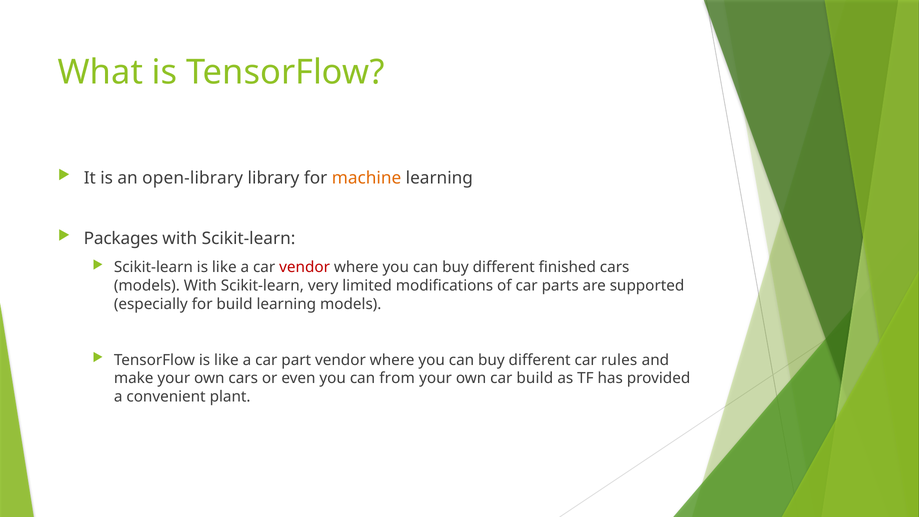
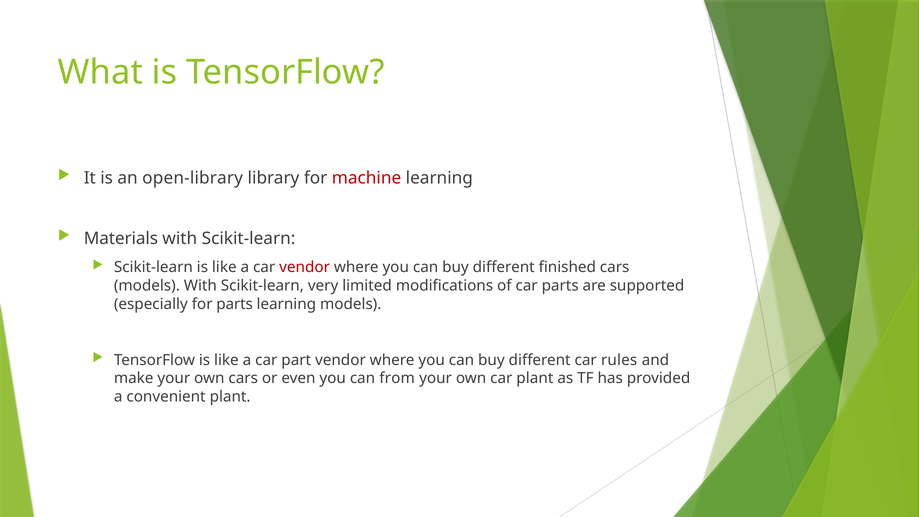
machine colour: orange -> red (367, 178)
Packages: Packages -> Materials (121, 238)
for build: build -> parts (235, 304)
car build: build -> plant (535, 378)
